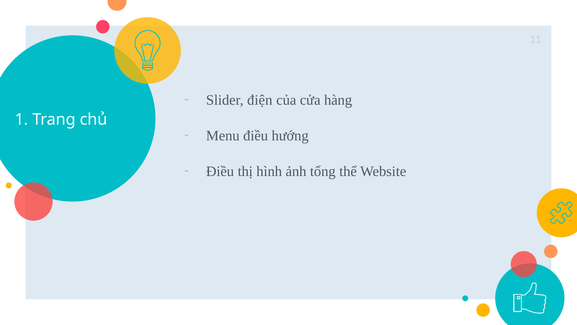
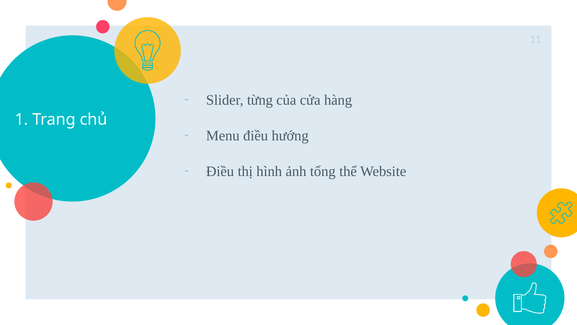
điện: điện -> từng (260, 100)
